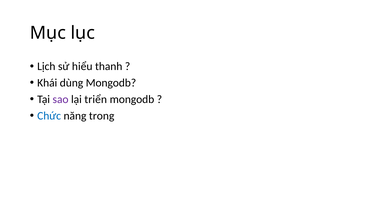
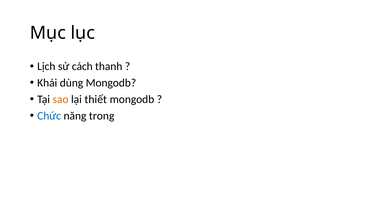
hiểu: hiểu -> cách (82, 66)
sao colour: purple -> orange (61, 99)
triển: triển -> thiết (96, 99)
